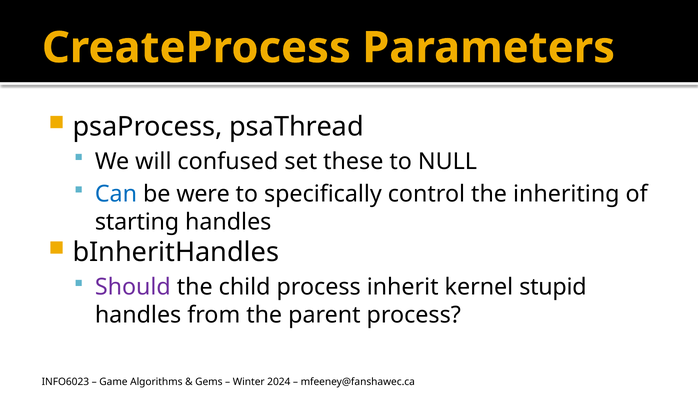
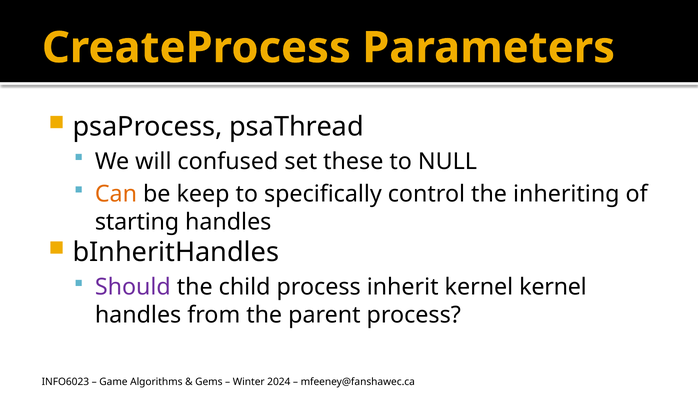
Can colour: blue -> orange (116, 194)
were: were -> keep (203, 194)
kernel stupid: stupid -> kernel (553, 287)
